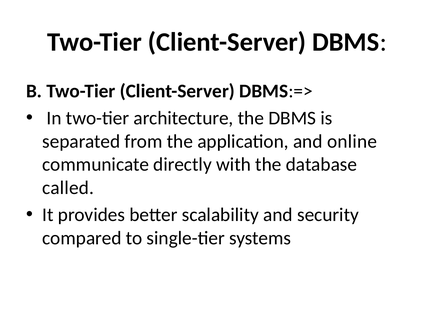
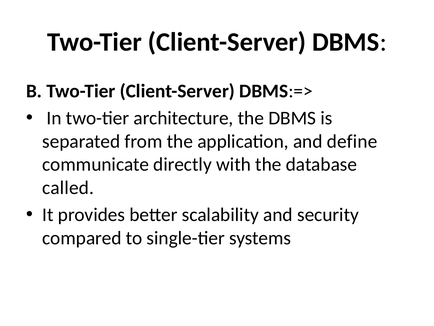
online: online -> define (352, 141)
